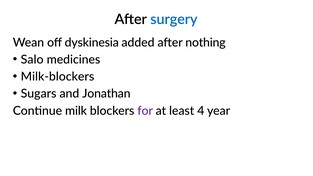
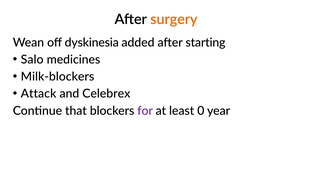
surgery colour: blue -> orange (174, 19)
nothing: nothing -> starting (205, 43)
Sugars: Sugars -> Attack (39, 94)
Jonathan: Jonathan -> Celebrex (106, 94)
milk: milk -> that (76, 111)
4: 4 -> 0 (201, 111)
